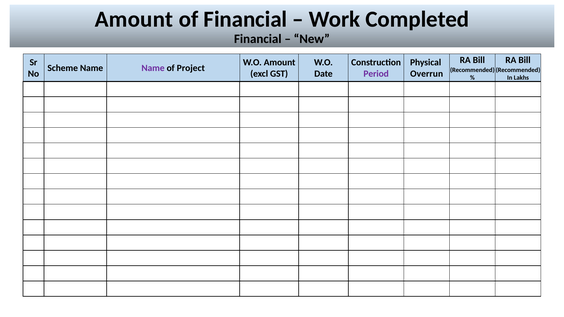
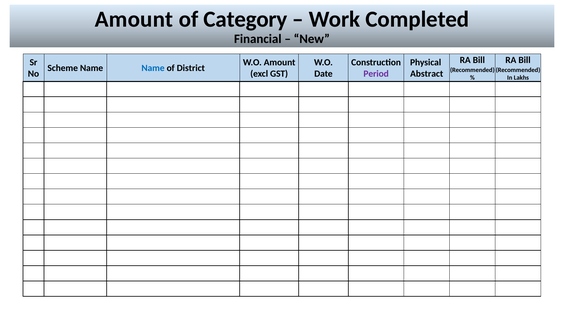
of Financial: Financial -> Category (245, 19)
Name colour: purple -> blue (153, 68)
Project: Project -> District (191, 68)
Overrun: Overrun -> Abstract (427, 74)
